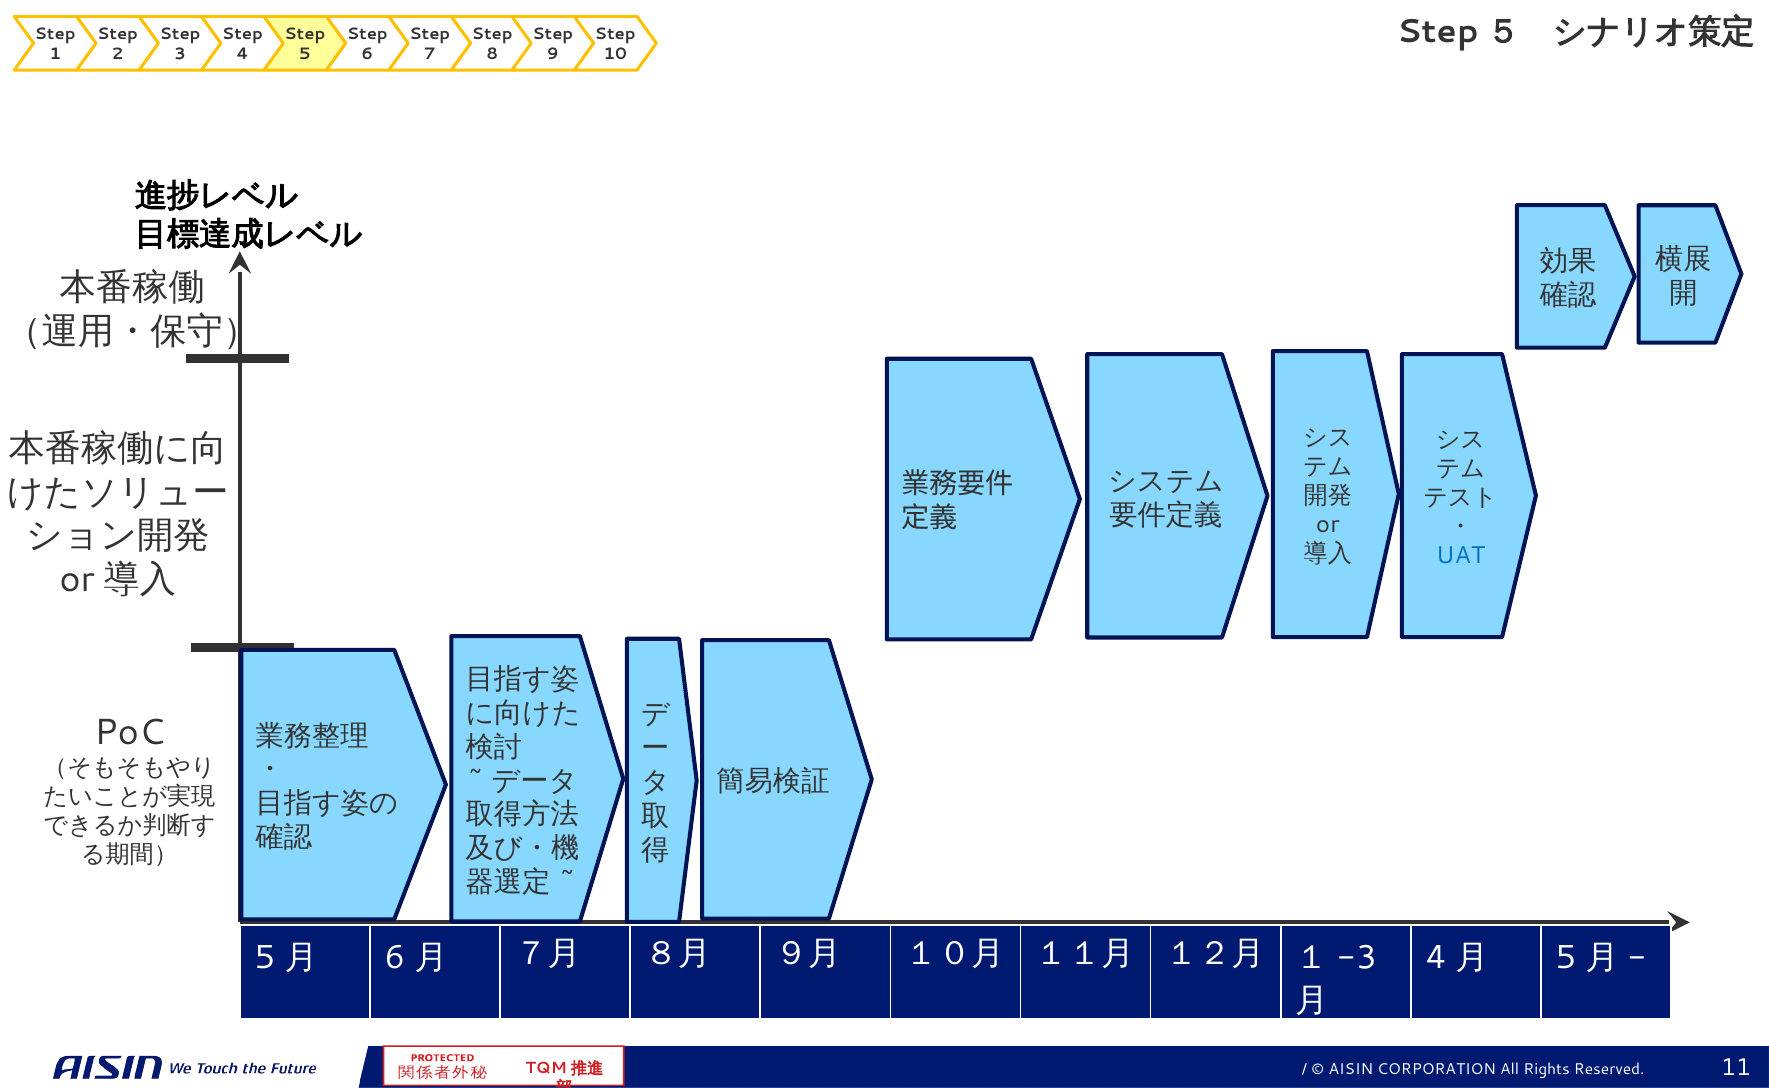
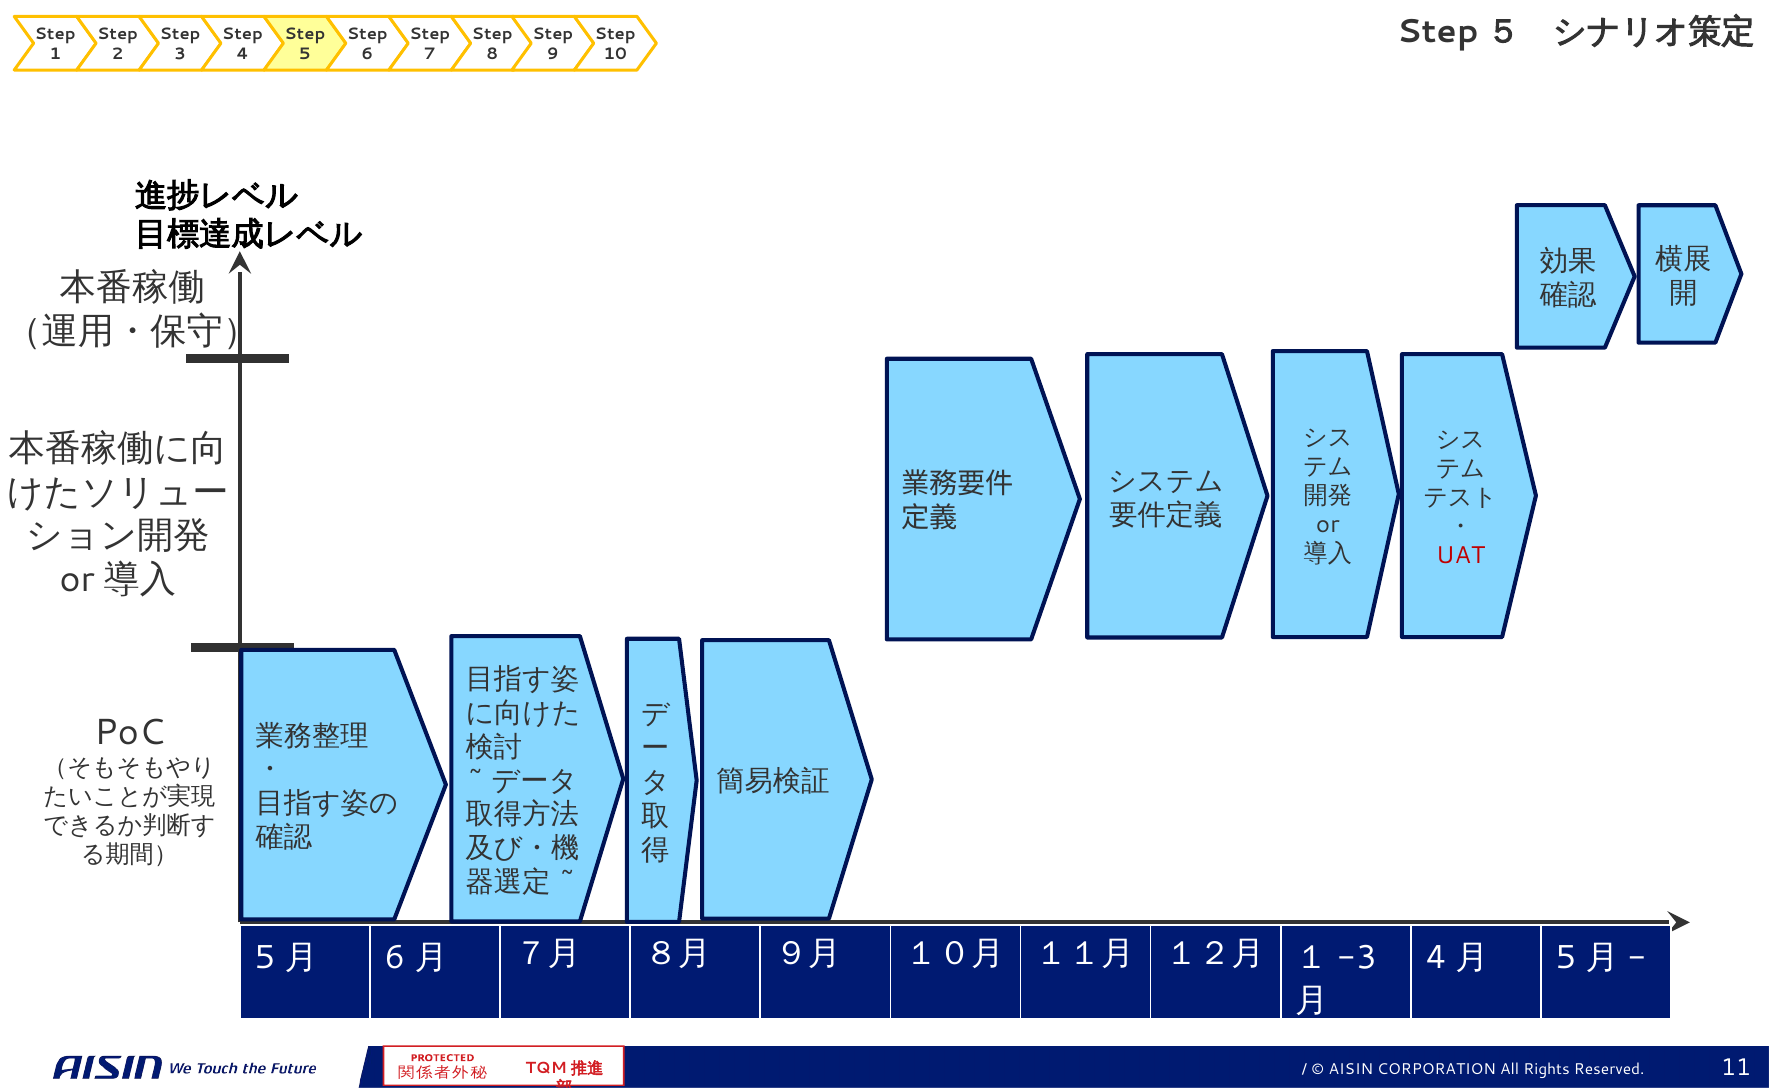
UAT colour: blue -> red (1460, 556)
